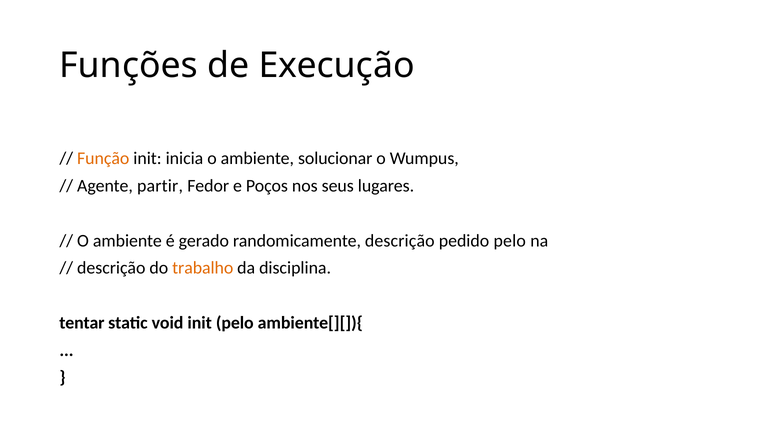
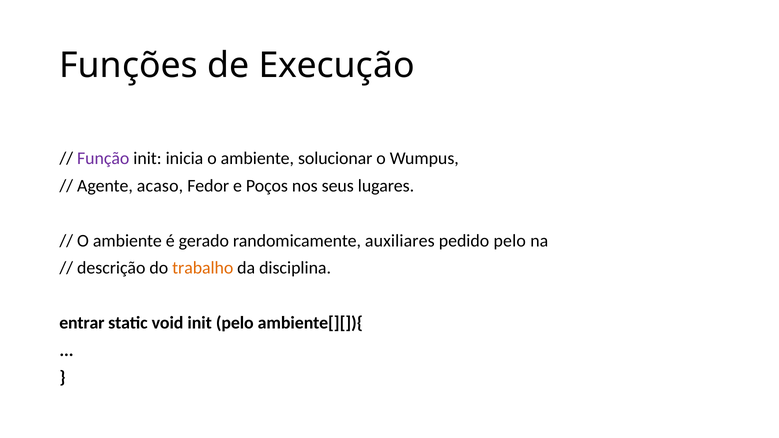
Função colour: orange -> purple (103, 159)
partir: partir -> acaso (160, 186)
randomicamente descrição: descrição -> auxiliares (400, 241)
tentar: tentar -> entrar (82, 323)
